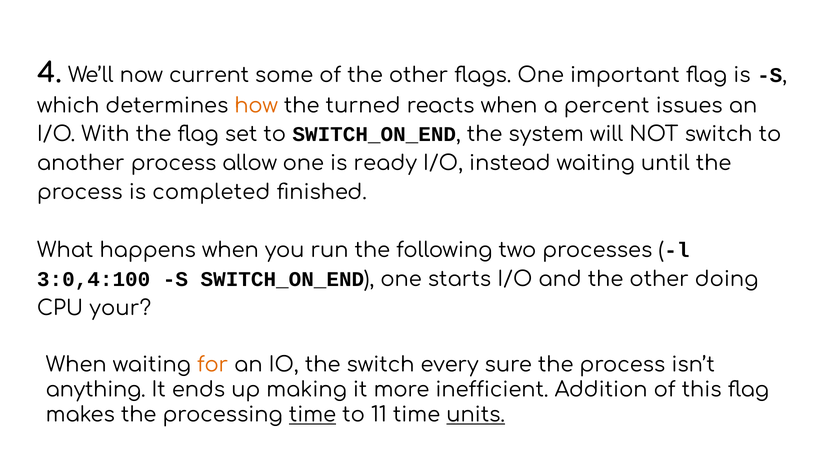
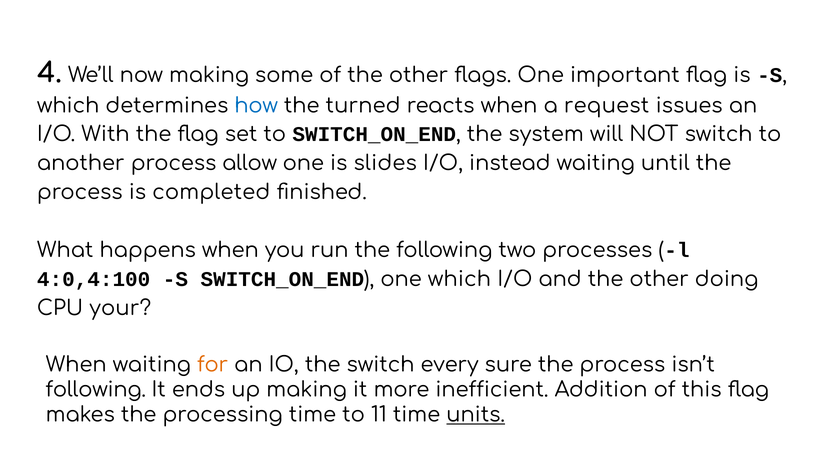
now current: current -> making (209, 75)
how colour: orange -> blue (256, 106)
percent: percent -> request (607, 106)
ready: ready -> slides (385, 163)
3:0,4:100: 3:0,4:100 -> 4:0,4:100 (94, 279)
one starts: starts -> which (459, 279)
anything: anything -> following (96, 390)
time underline: present -> none (312, 415)
